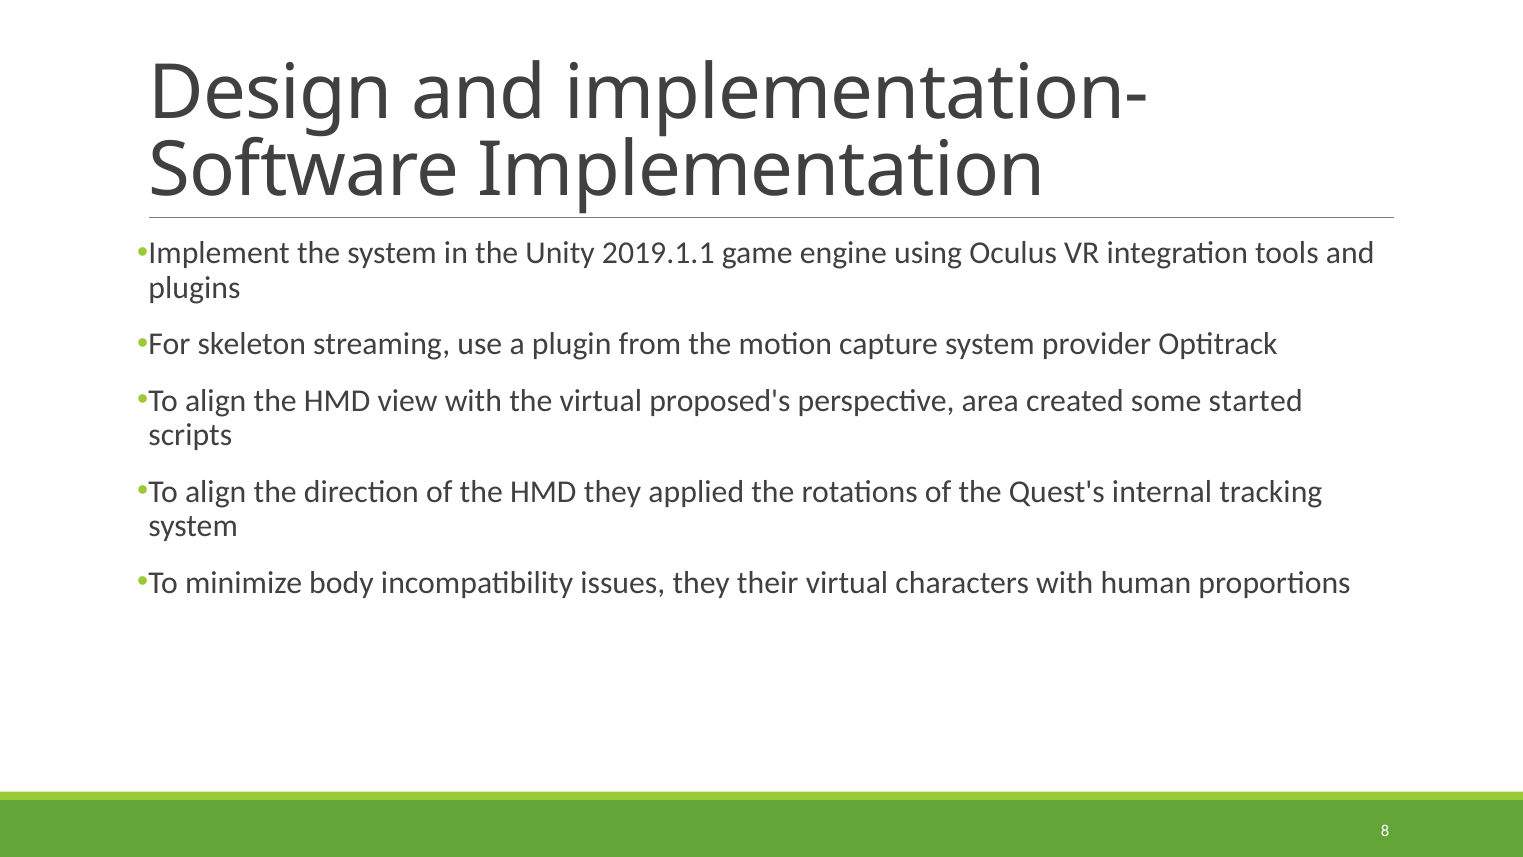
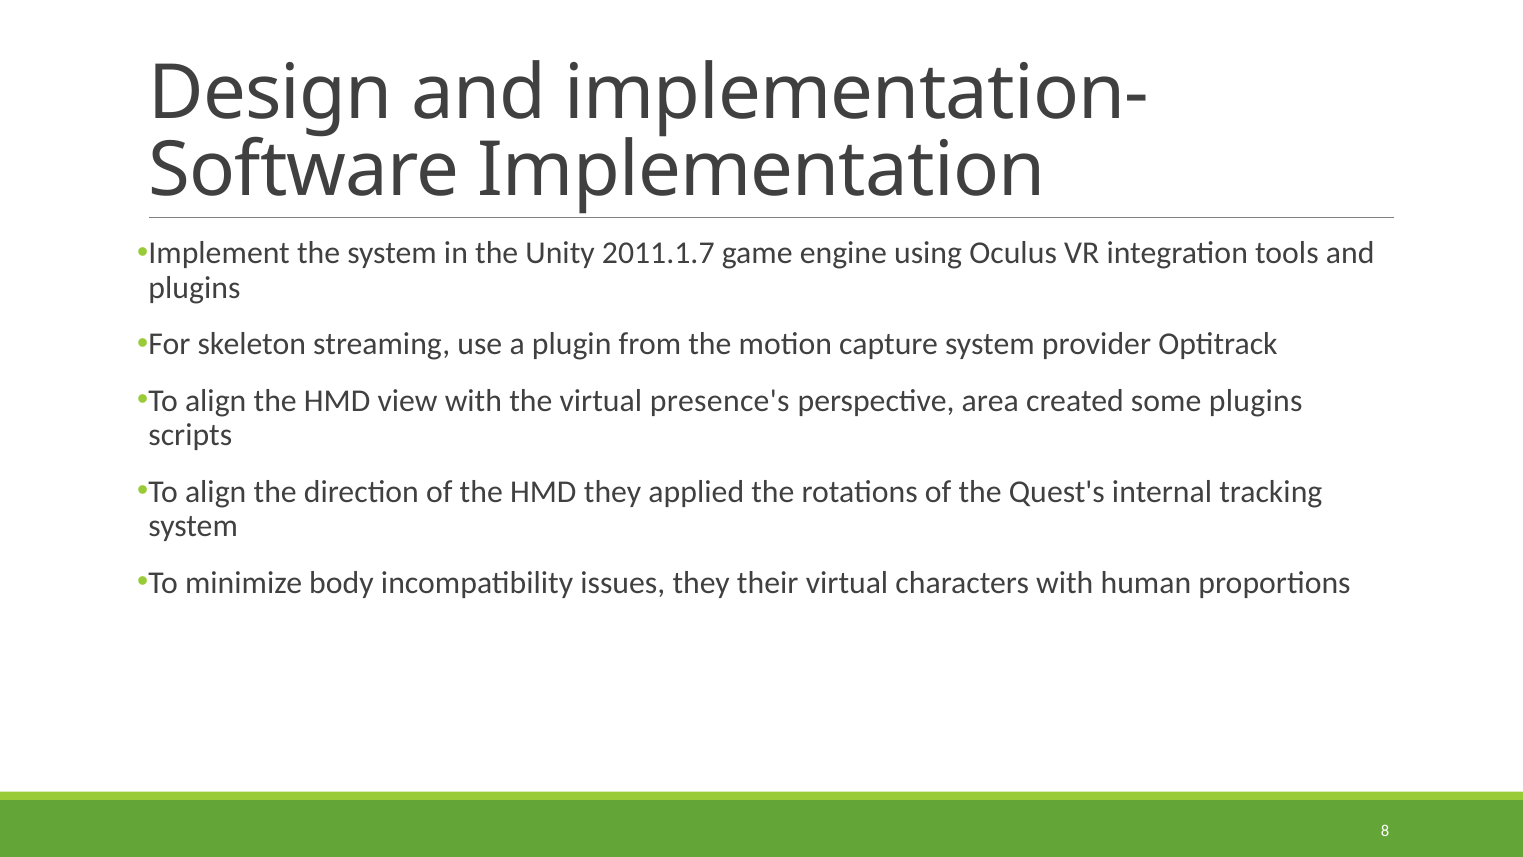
2019.1.1: 2019.1.1 -> 2011.1.7 (658, 253)
proposed's: proposed's -> presence's (720, 401)
some started: started -> plugins (1256, 401)
